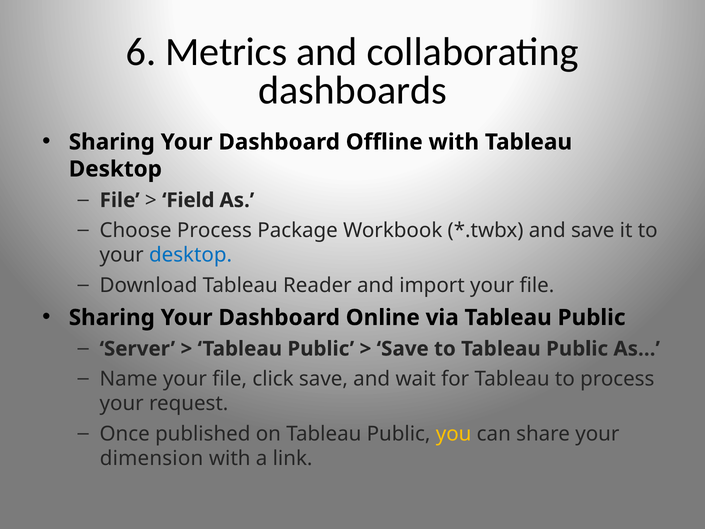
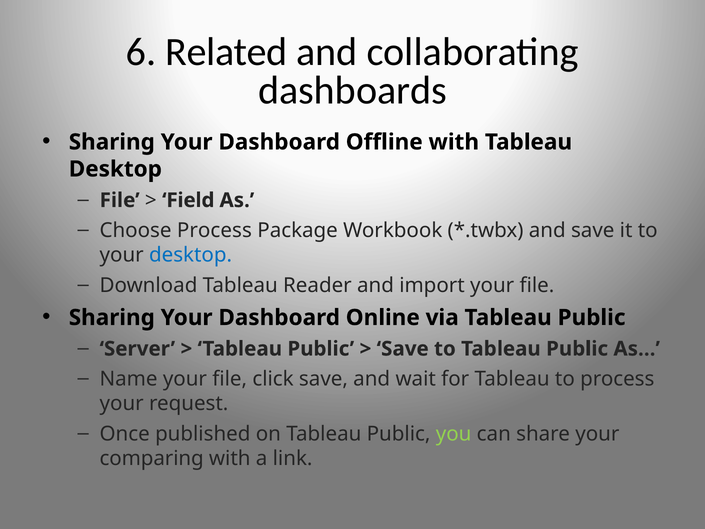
Metrics: Metrics -> Related (226, 52)
you colour: yellow -> light green (454, 434)
dimension: dimension -> comparing (152, 458)
